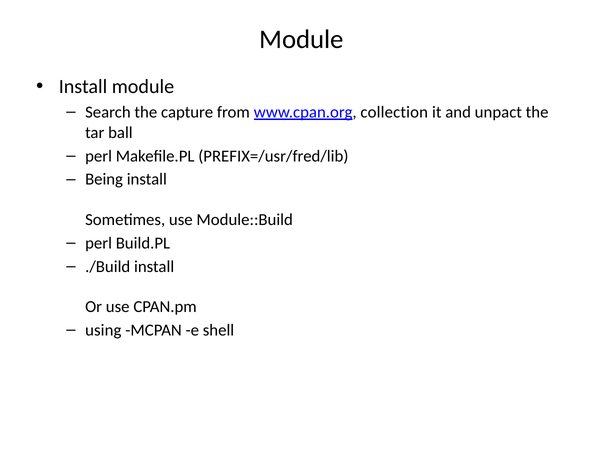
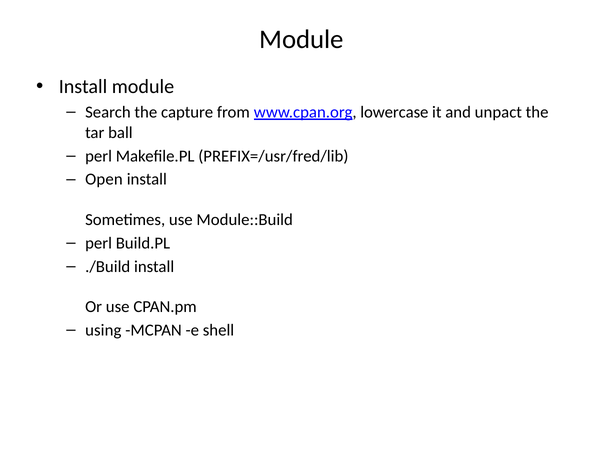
collection: collection -> lowercase (394, 112)
Being: Being -> Open (104, 180)
